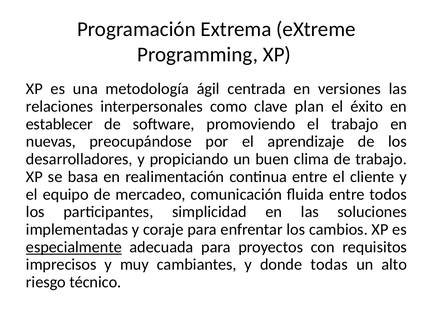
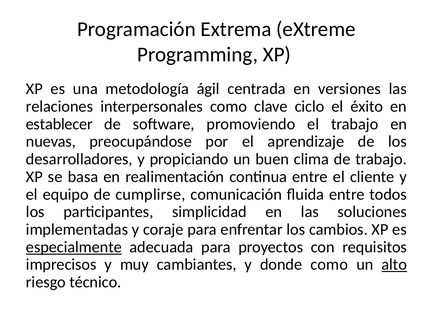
plan: plan -> ciclo (310, 106)
mercadeo: mercadeo -> cumplirse (150, 194)
donde todas: todas -> como (329, 264)
alto underline: none -> present (394, 264)
